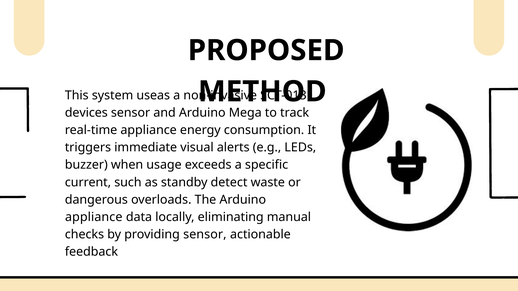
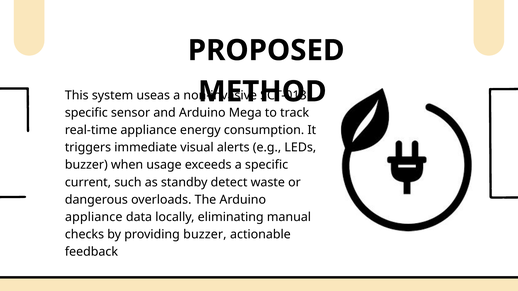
devices: devices -> specific (86, 113)
providing sensor: sensor -> buzzer (205, 235)
